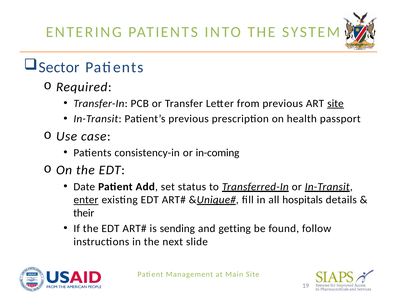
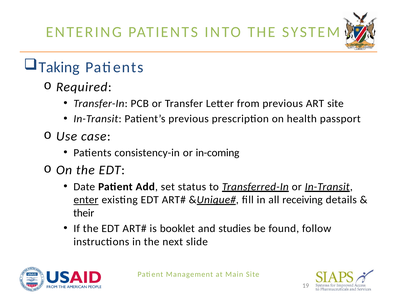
Sector: Sector -> Taking (59, 67)
site underline: present -> none (335, 104)
hospitals: hospitals -> receiving (302, 200)
sending: sending -> booklet (177, 229)
getting: getting -> studies (235, 229)
